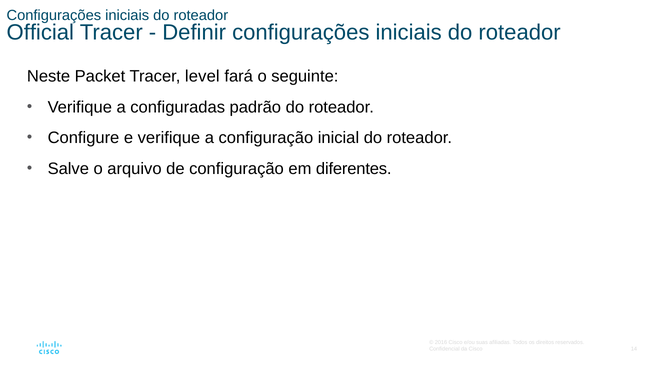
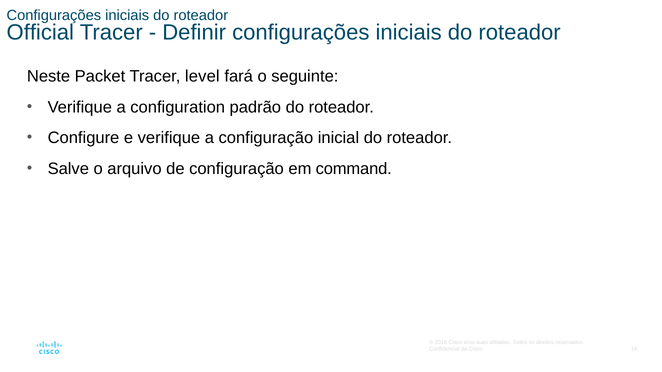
configuradas: configuradas -> configuration (178, 107)
diferentes: diferentes -> command (354, 169)
